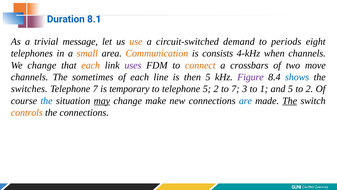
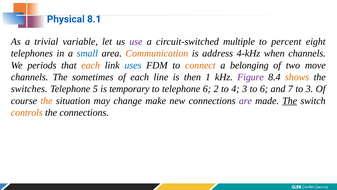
Duration: Duration -> Physical (66, 19)
message: message -> variable (80, 42)
use colour: orange -> purple (136, 42)
demand: demand -> multiple (239, 42)
periods: periods -> percent (286, 42)
small colour: orange -> blue (87, 53)
consists: consists -> address (218, 53)
We change: change -> periods (42, 65)
uses colour: purple -> blue (133, 65)
crossbars: crossbars -> belonging (249, 65)
then 5: 5 -> 1 (208, 77)
shows colour: blue -> orange (297, 77)
Telephone 7: 7 -> 5 (95, 89)
telephone 5: 5 -> 6 (207, 89)
to 7: 7 -> 4 (235, 89)
to 1: 1 -> 6 (264, 89)
and 5: 5 -> 7 (290, 89)
to 2: 2 -> 3 (309, 89)
the colour: blue -> orange (46, 101)
may underline: present -> none (102, 101)
are colour: blue -> purple (245, 101)
